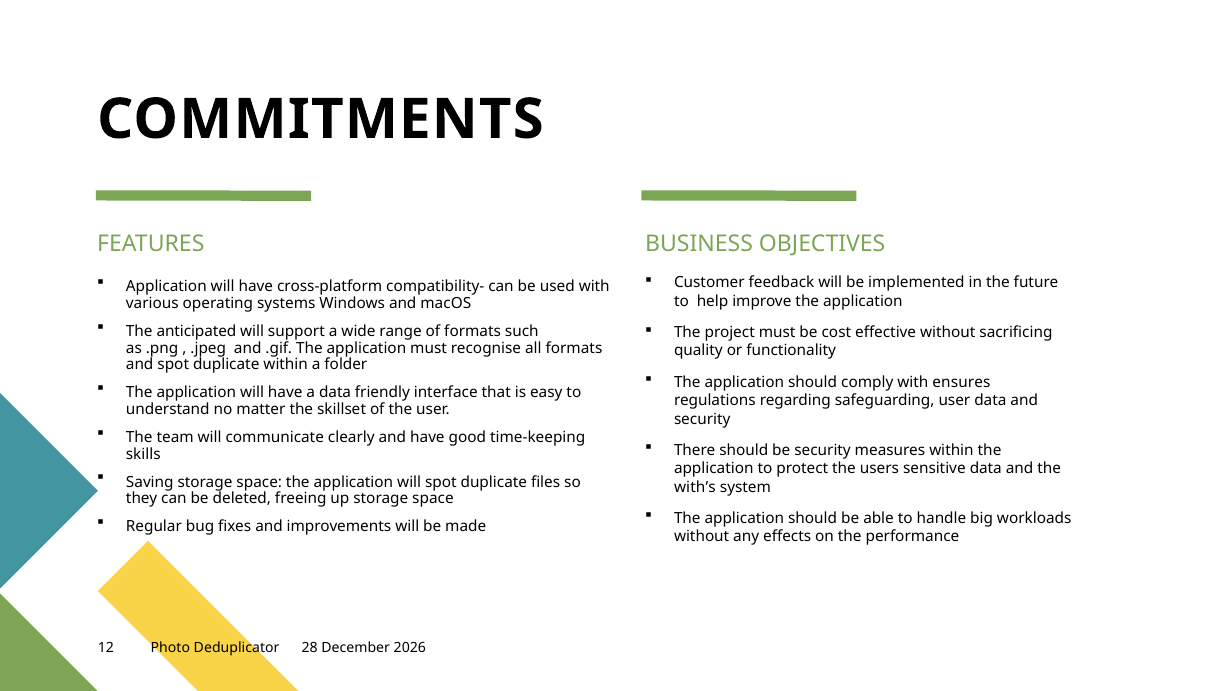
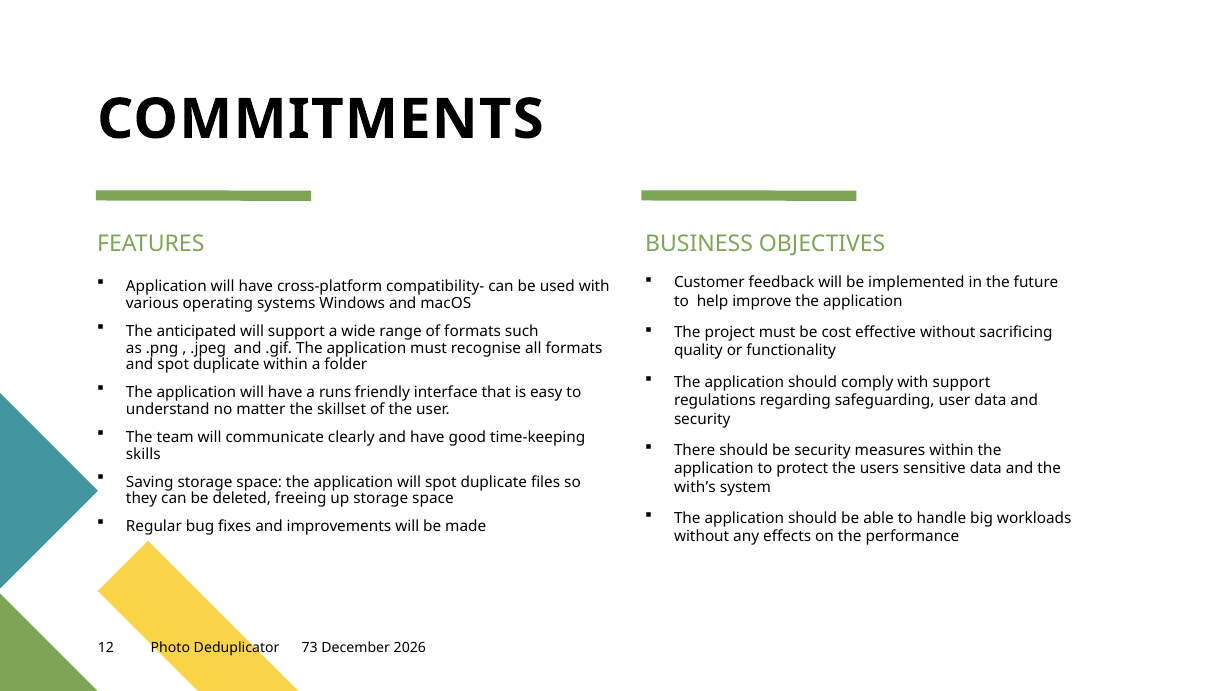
with ensures: ensures -> support (961, 382)
a data: data -> runs (335, 393)
28: 28 -> 73 (310, 648)
